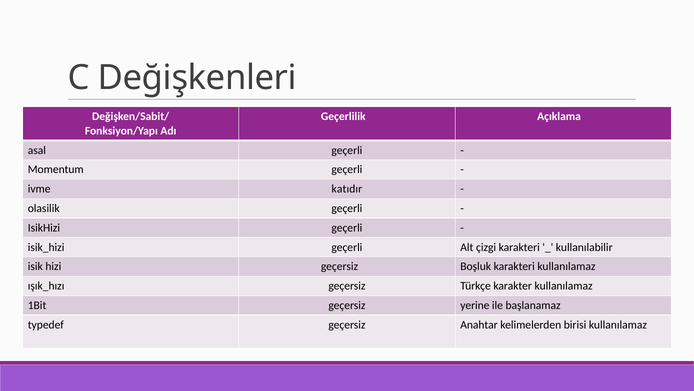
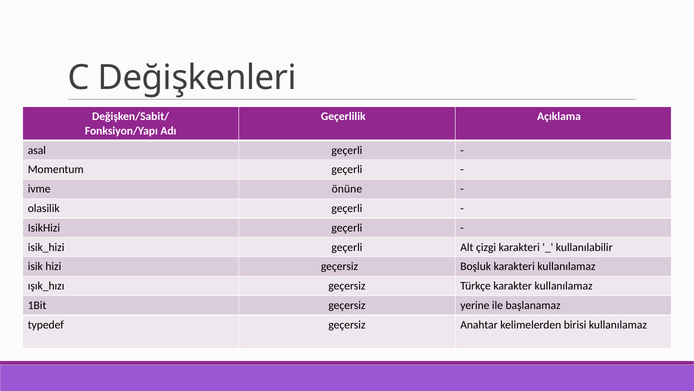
katıdır: katıdır -> önüne (347, 189)
